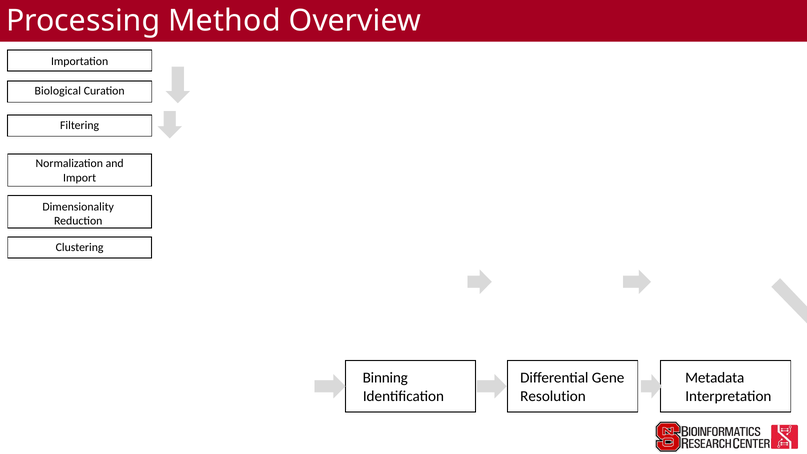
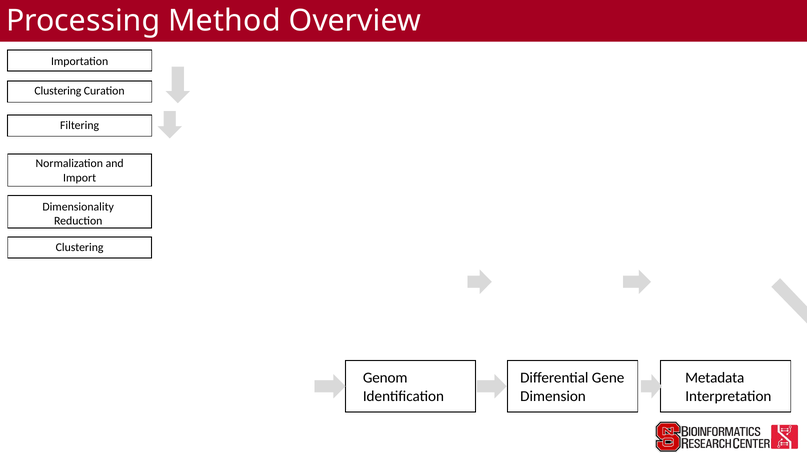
Biological: Biological -> Clustering (58, 91)
Binning: Binning -> Genom (385, 378)
Resolution: Resolution -> Dimension (553, 396)
